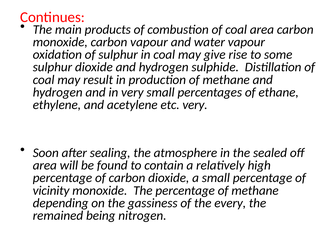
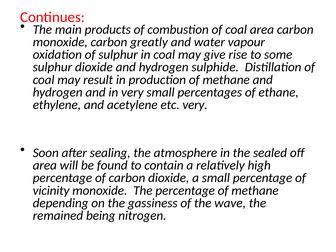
carbon vapour: vapour -> greatly (149, 42)
every: every -> wave (230, 203)
